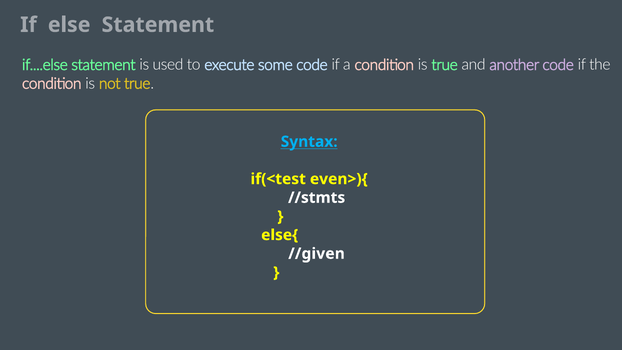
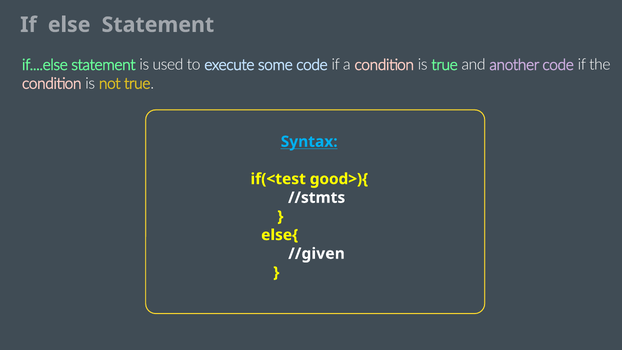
even>){: even>){ -> good>){ (339, 179)
